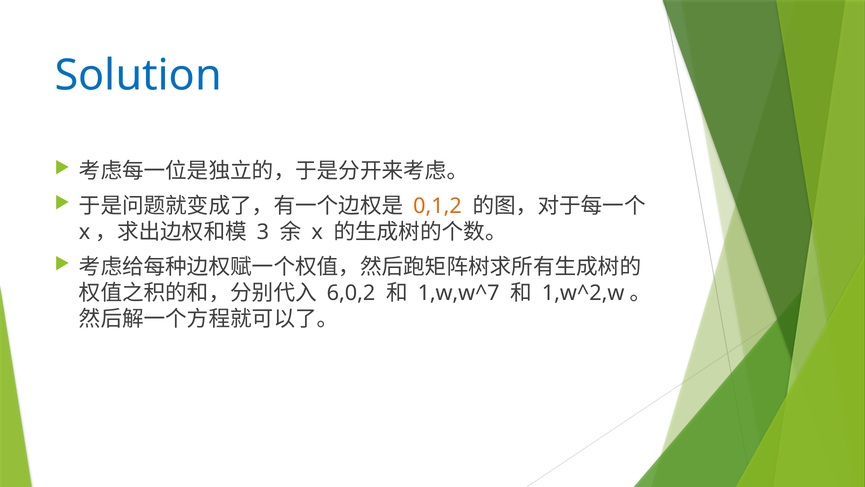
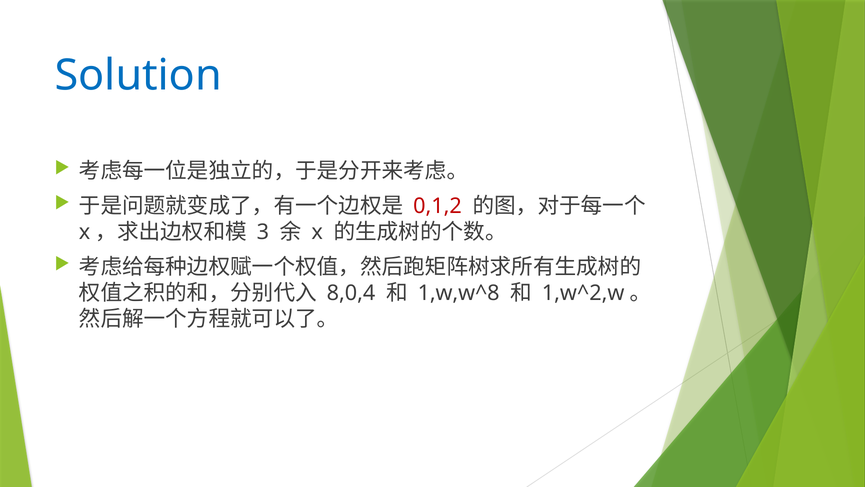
0,1,2 colour: orange -> red (438, 206)
6,0,2: 6,0,2 -> 8,0,4 (351, 293)
1,w,w^7: 1,w,w^7 -> 1,w,w^8 (459, 293)
